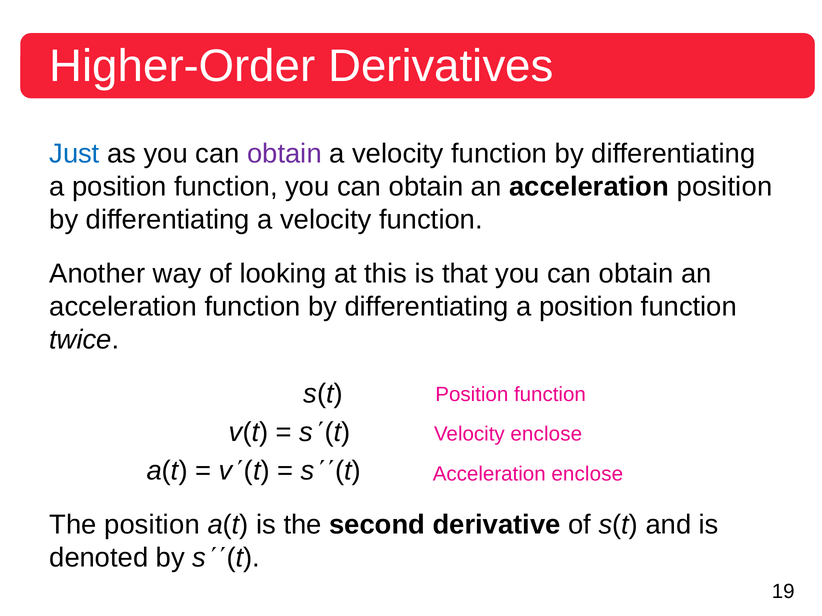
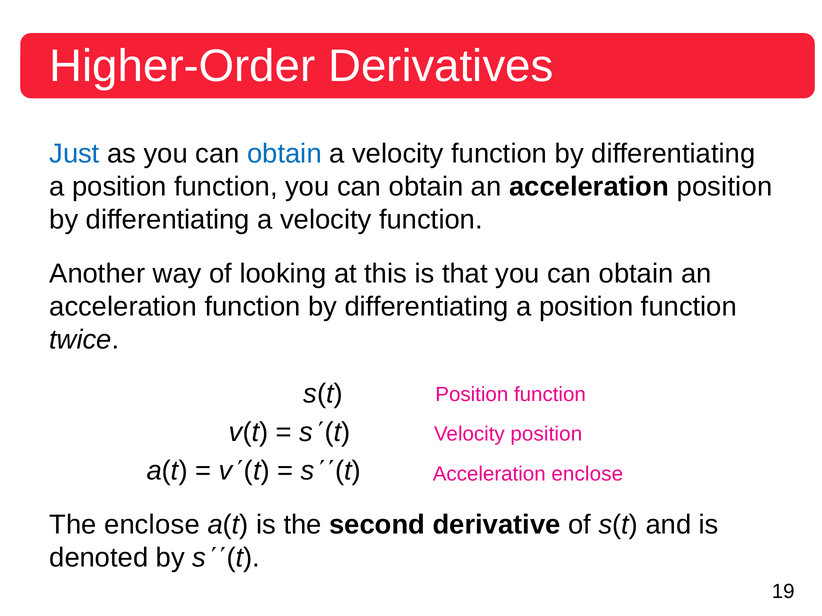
obtain colour: purple -> blue (285, 154)
Velocity enclose: enclose -> position (546, 434)
The position: position -> enclose (152, 525)
